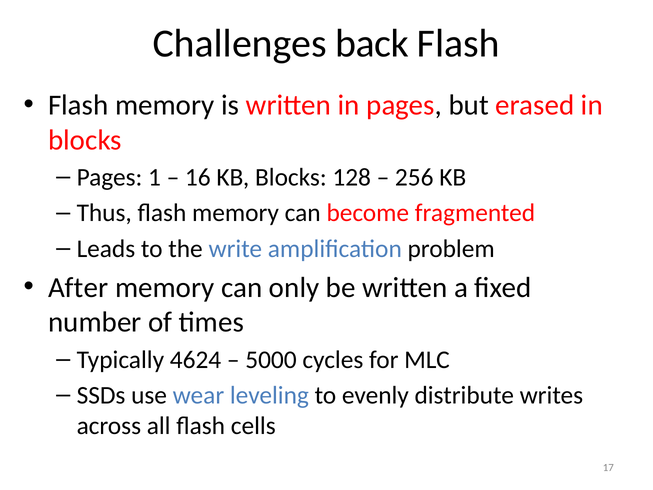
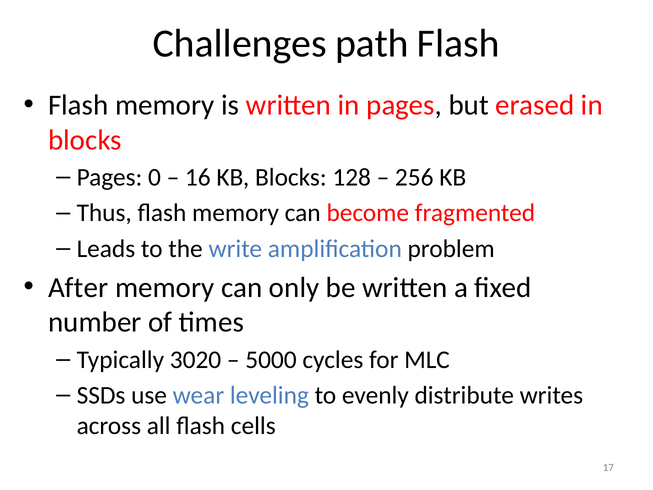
back: back -> path (372, 44)
1: 1 -> 0 (154, 177)
4624: 4624 -> 3020 (196, 360)
